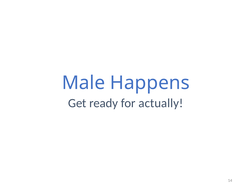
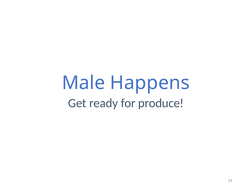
actually: actually -> produce (161, 103)
